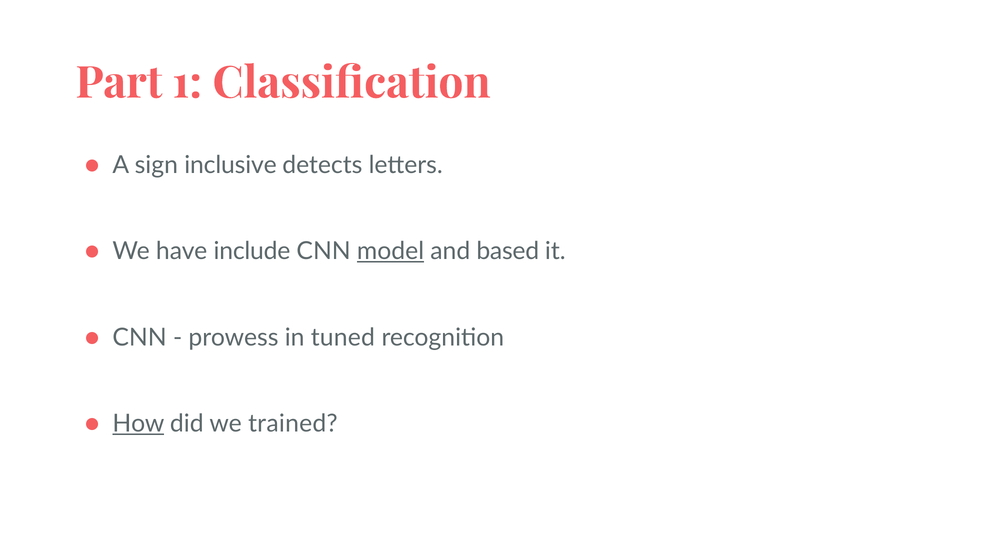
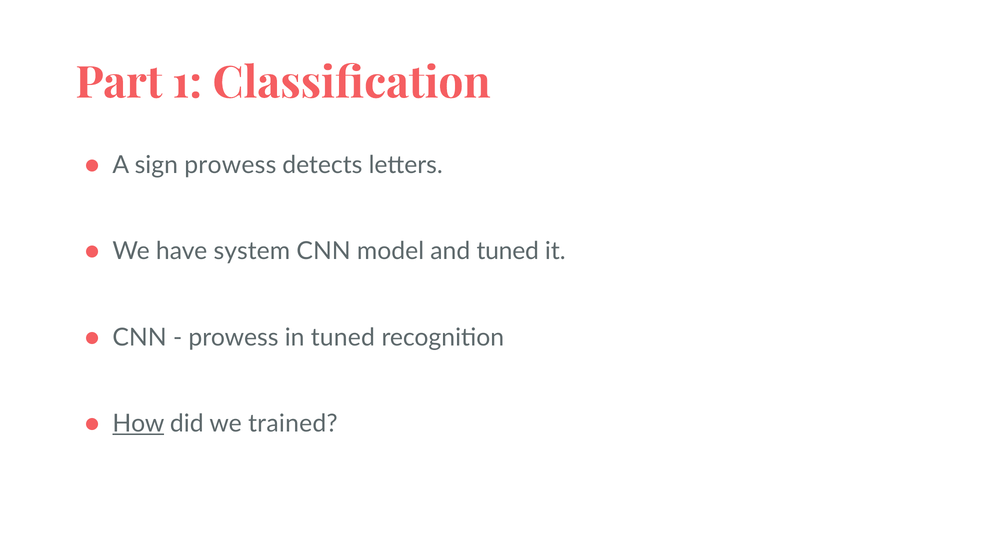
sign inclusive: inclusive -> prowess (230, 165)
include: include -> system (252, 251)
model underline: present -> none (391, 251)
and based: based -> tuned (508, 251)
